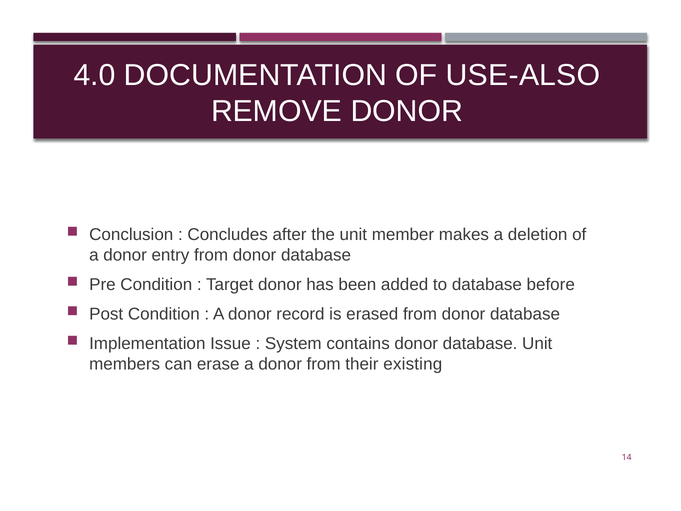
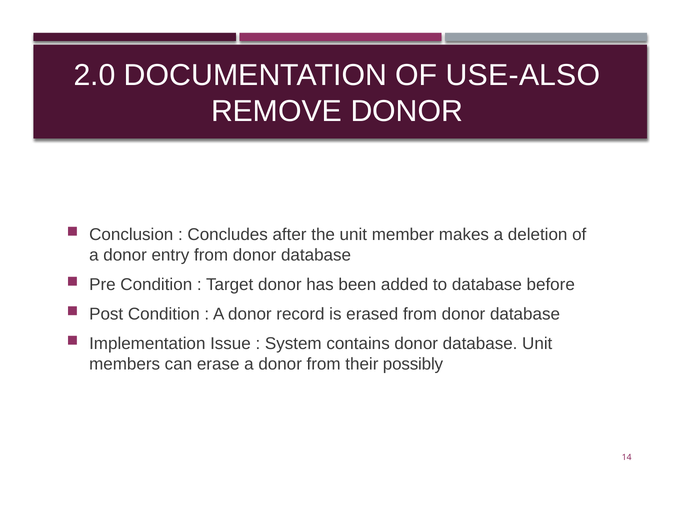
4.0: 4.0 -> 2.0 (95, 75)
existing: existing -> possibly (413, 364)
